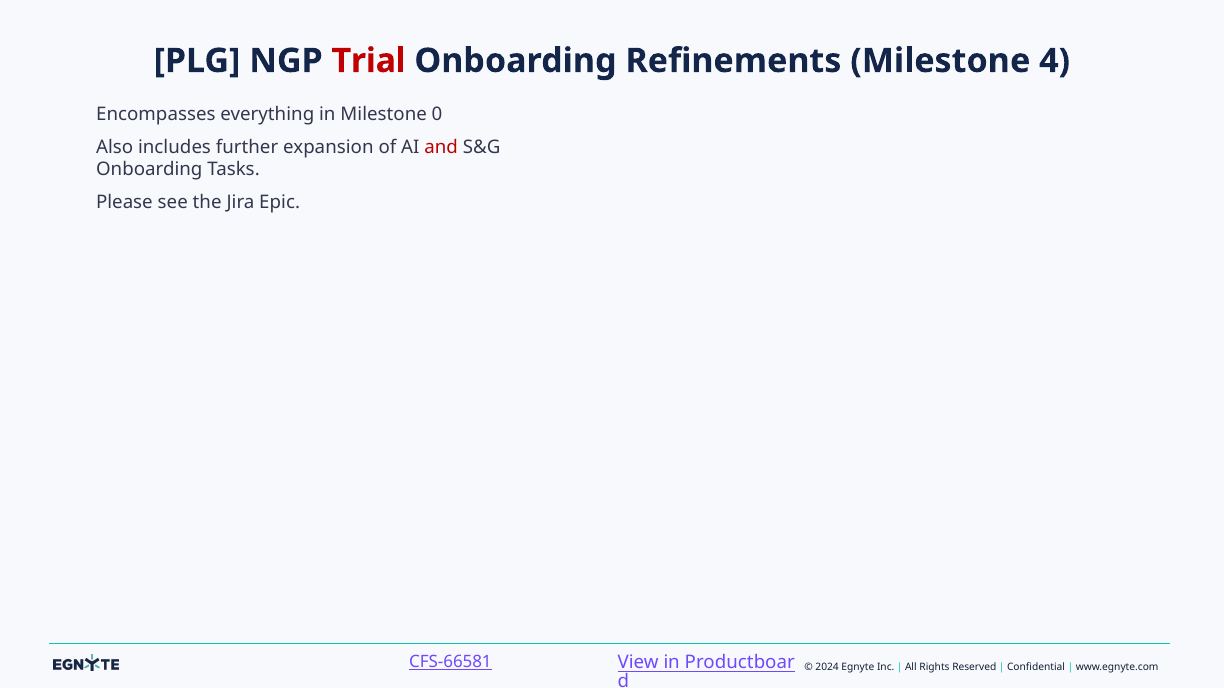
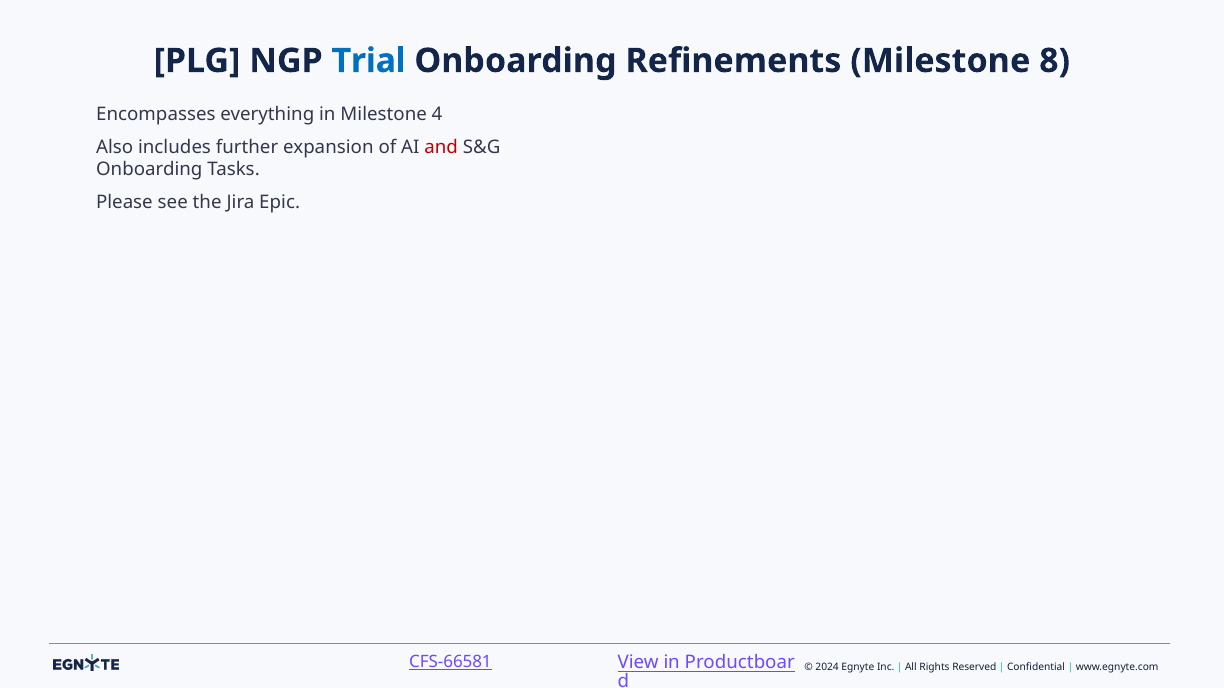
Trial colour: red -> blue (369, 61)
4: 4 -> 8 (1055, 61)
0: 0 -> 4 (437, 115)
